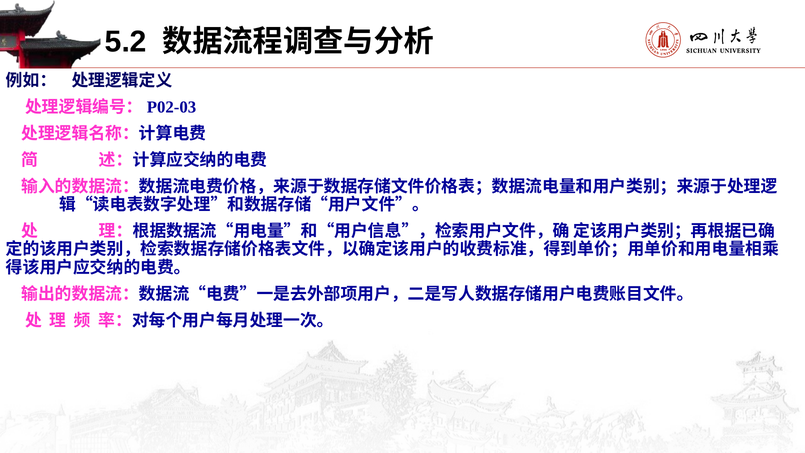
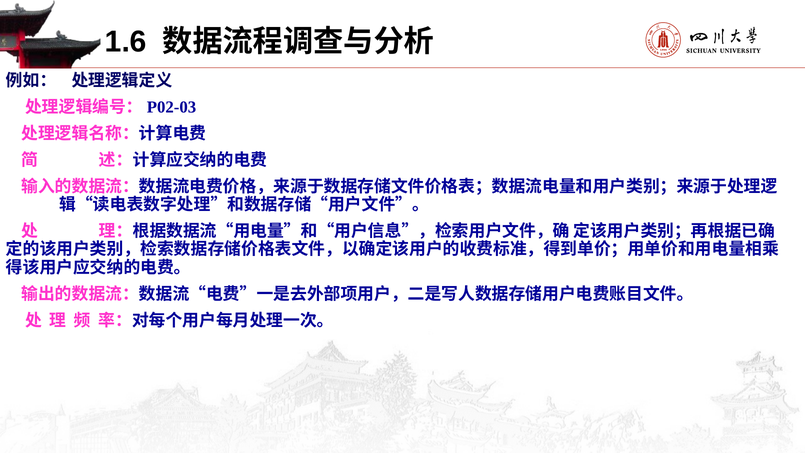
5.2: 5.2 -> 1.6 (126, 42)
